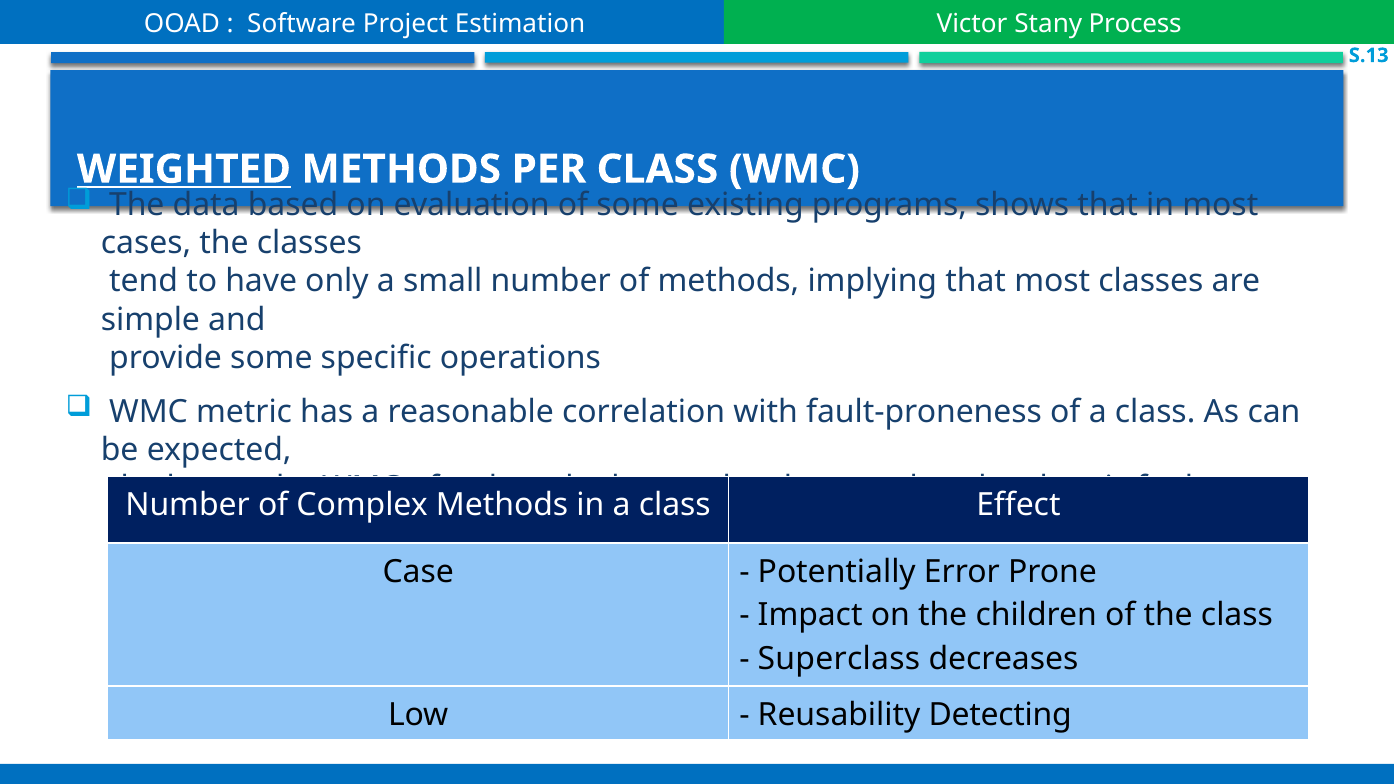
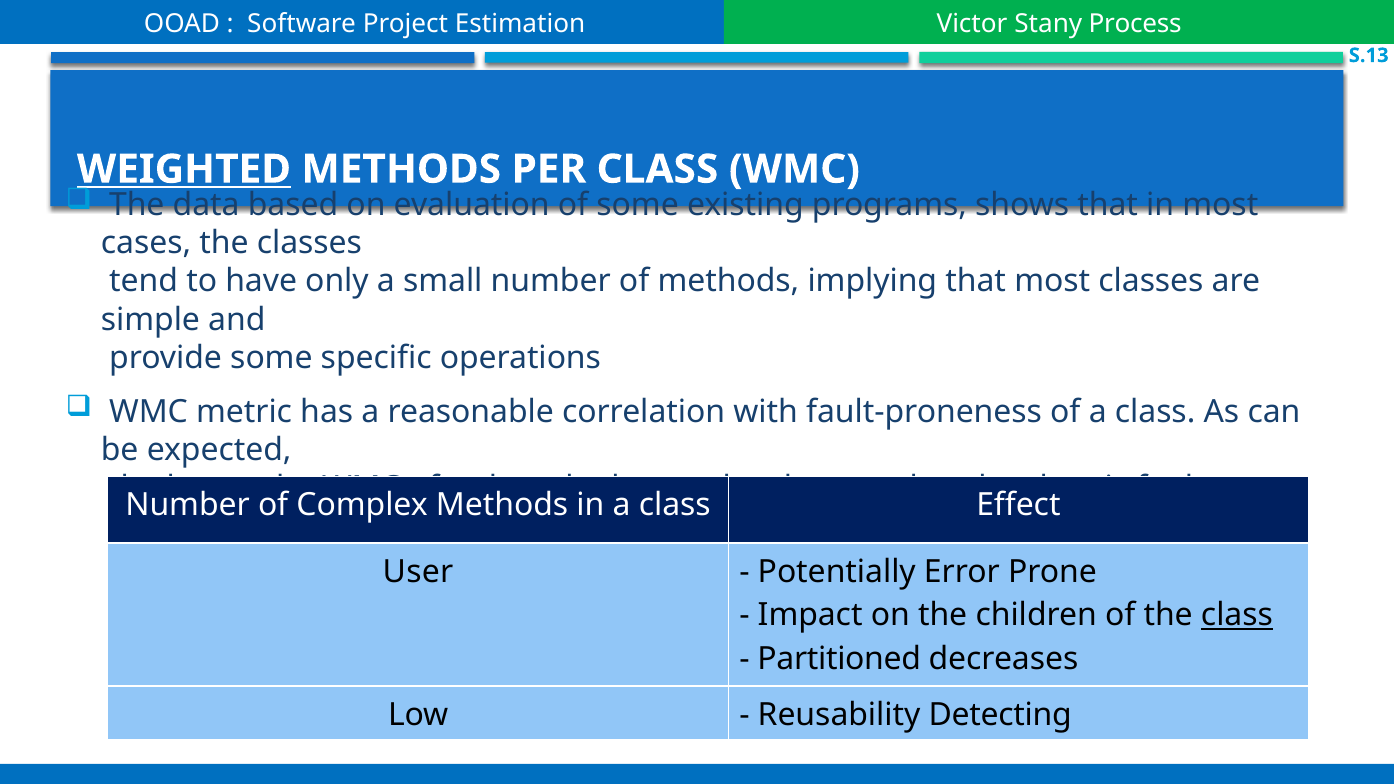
Case: Case -> User (418, 572)
class underline: none -> present (1237, 616)
Superclass: Superclass -> Partitioned (839, 659)
